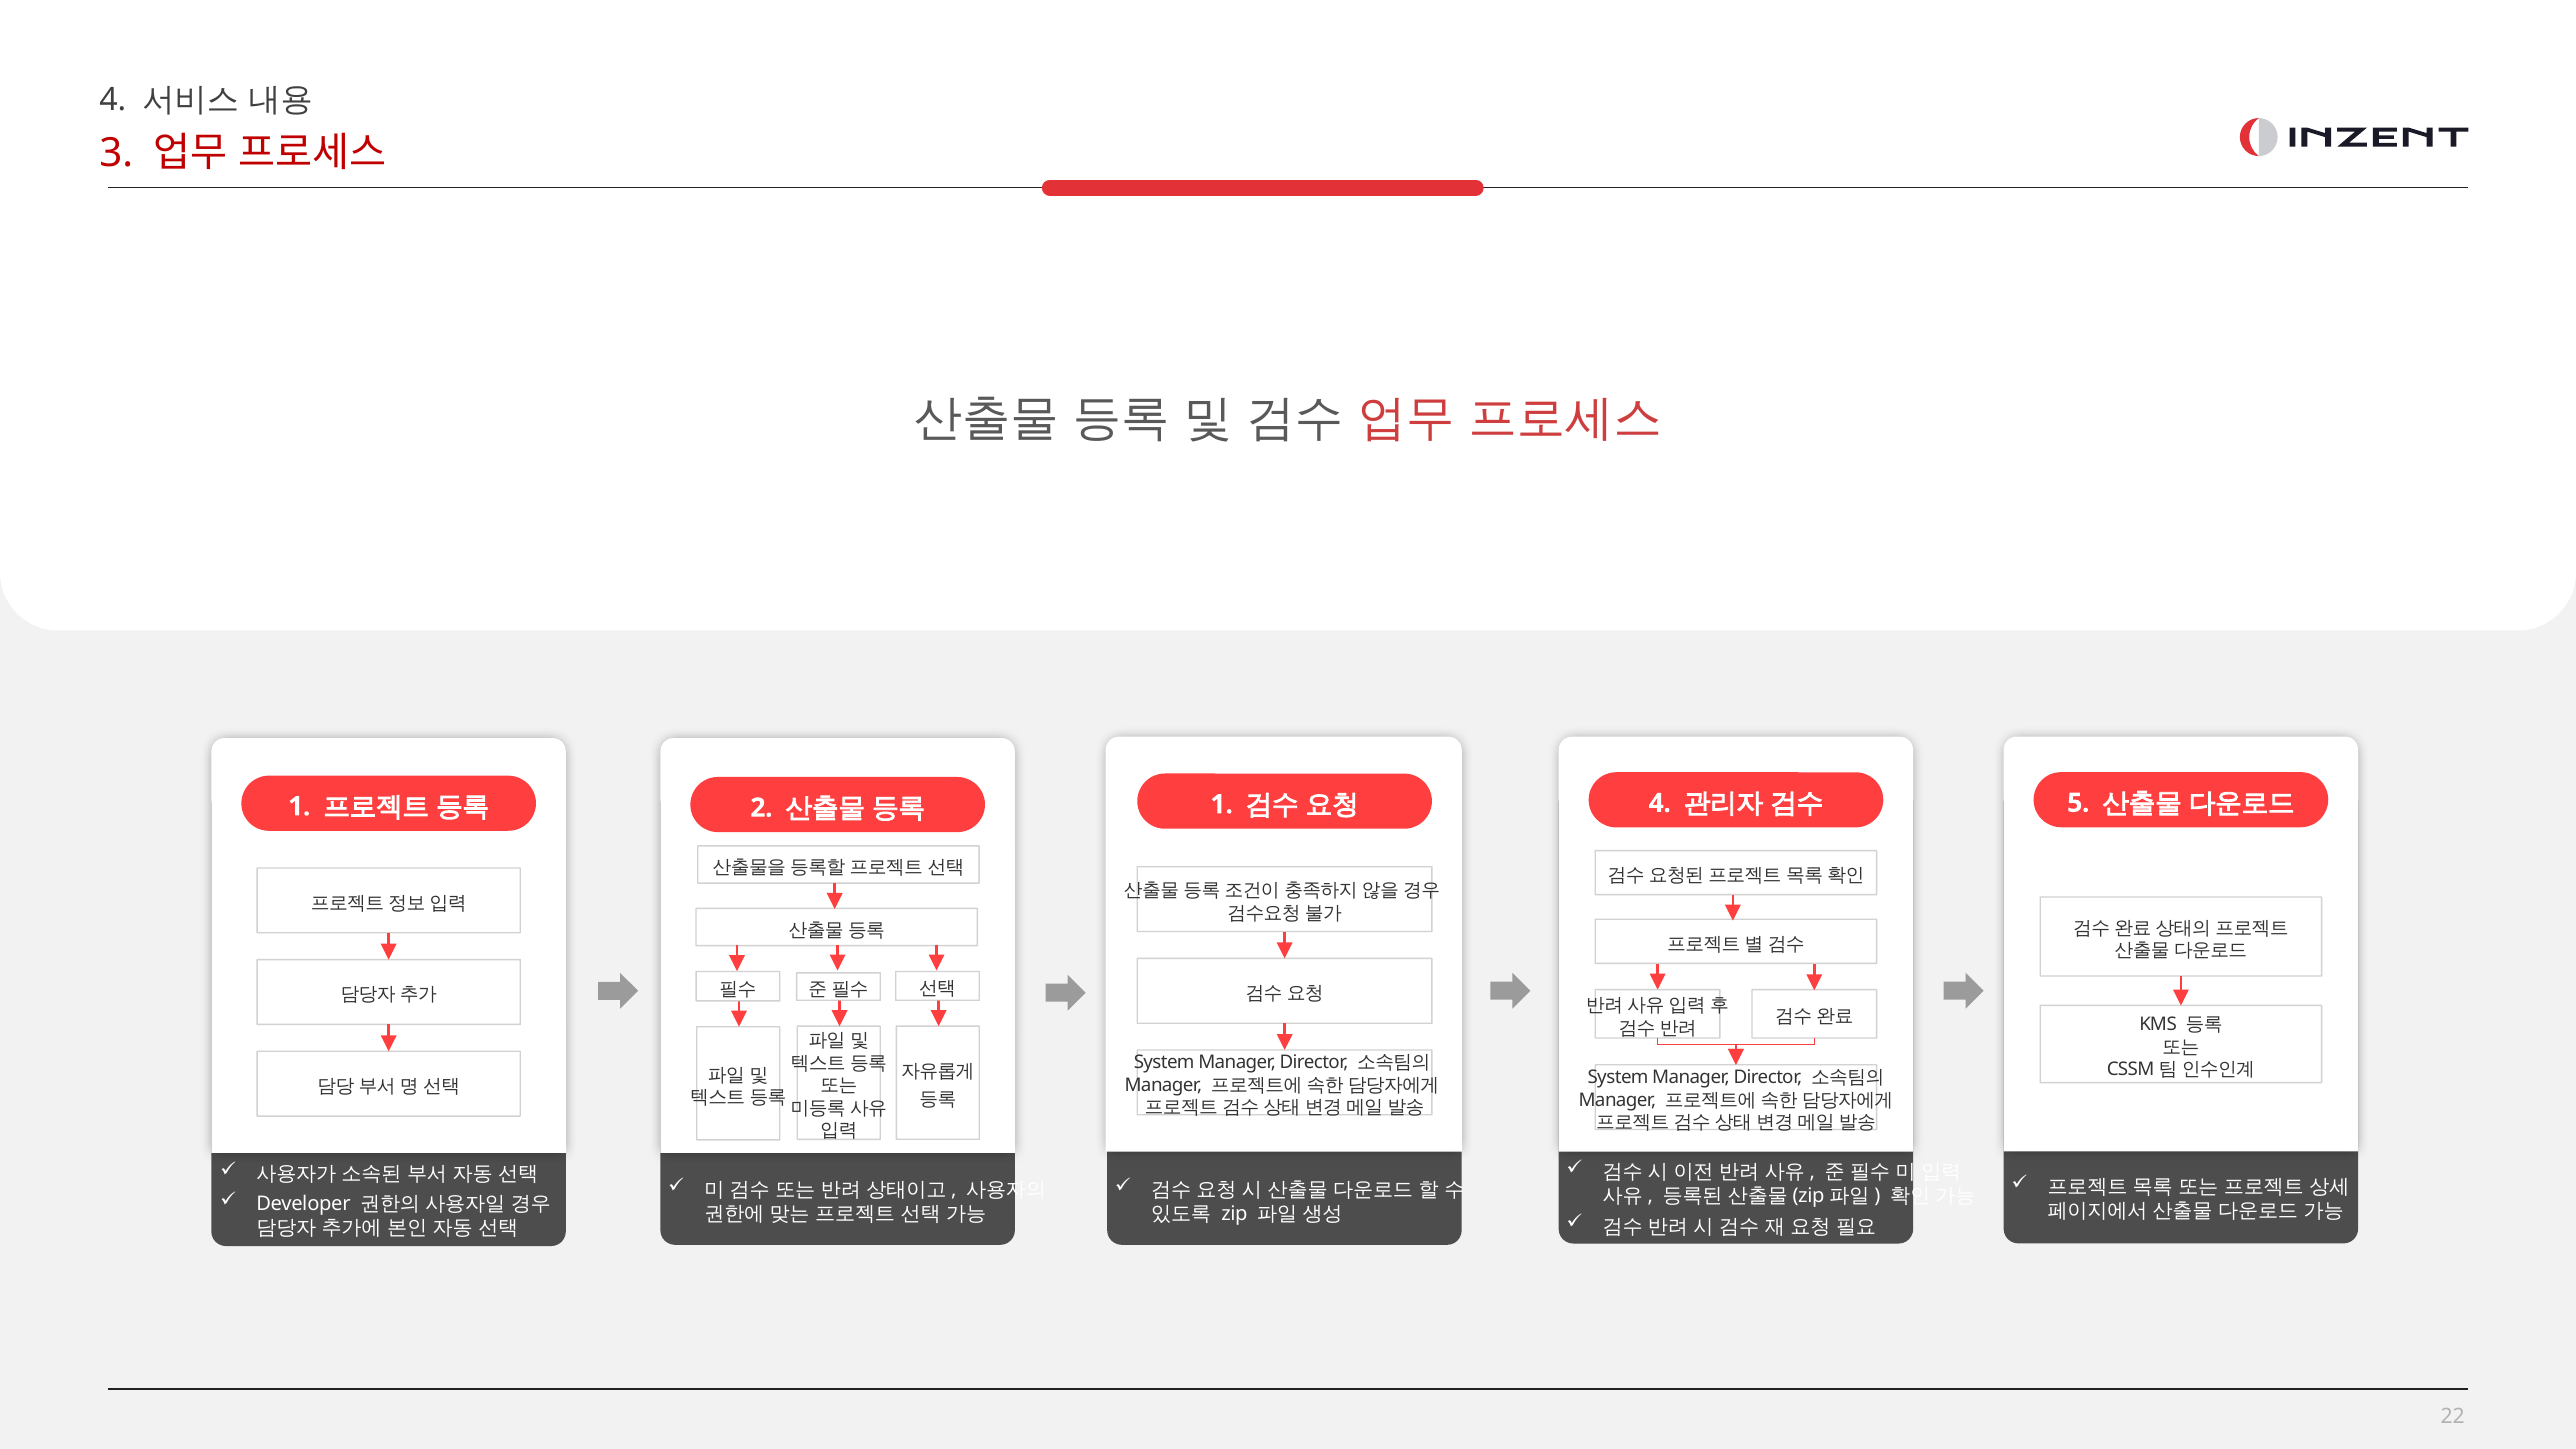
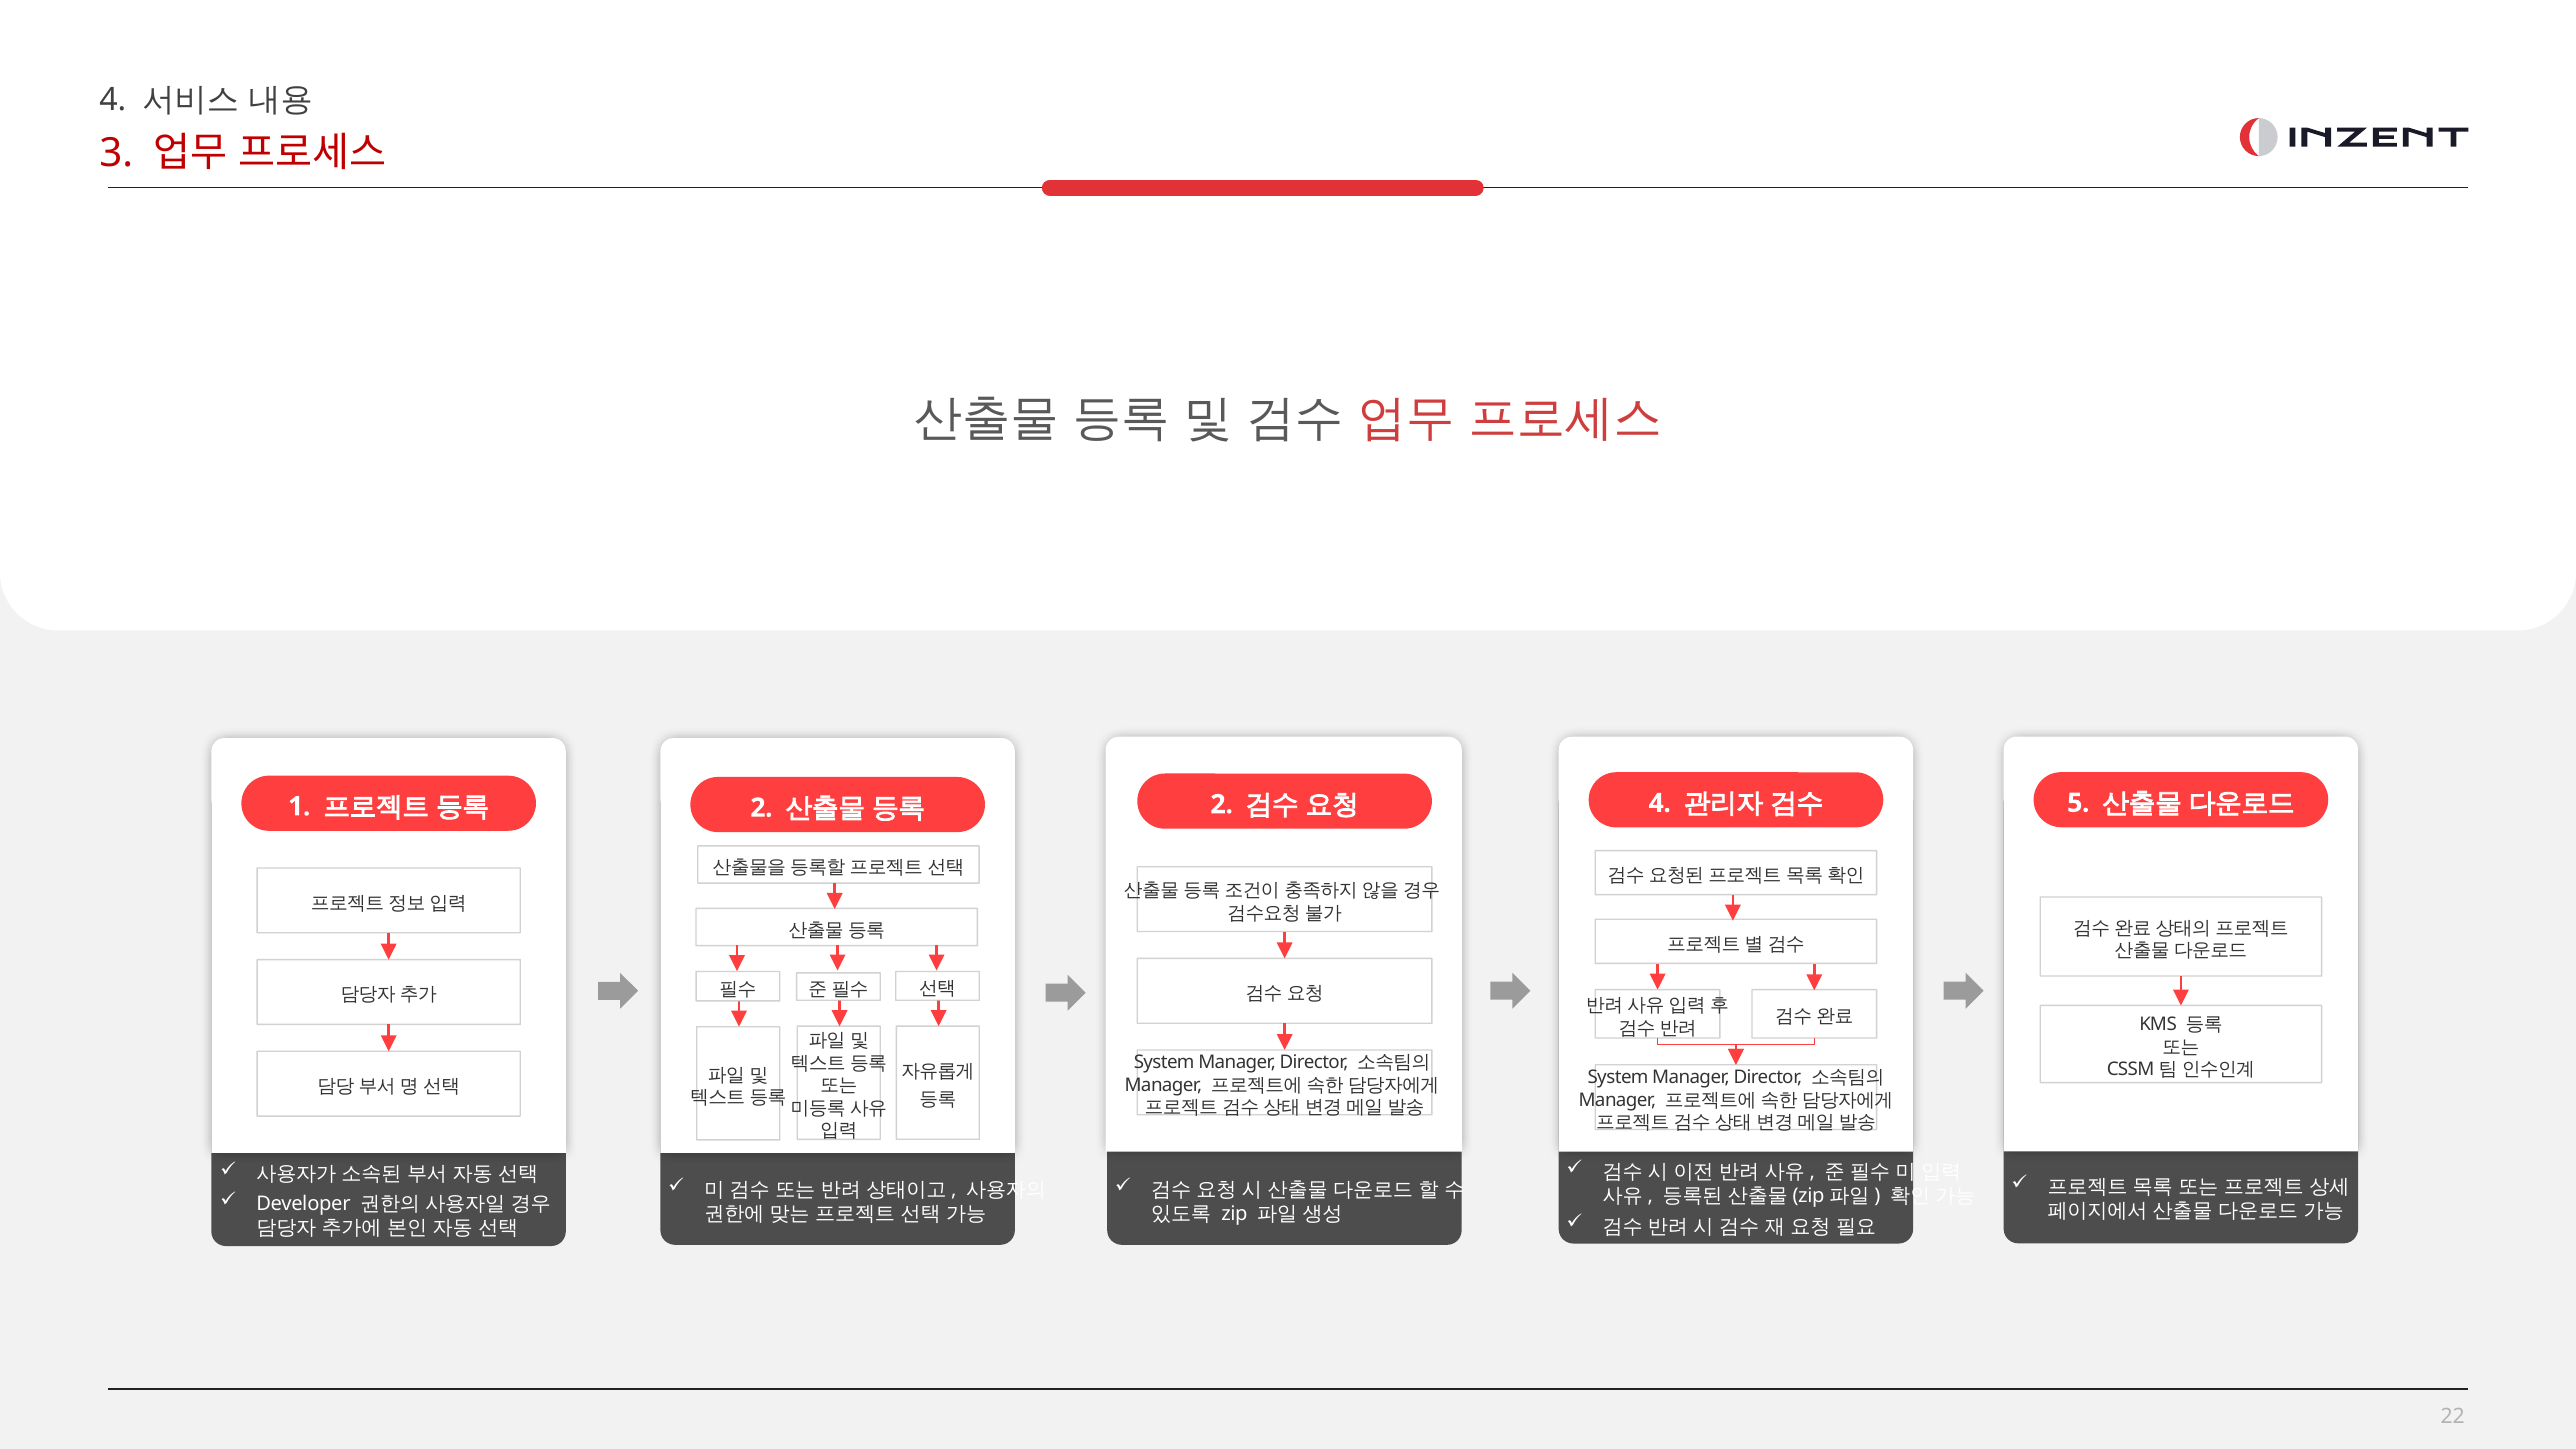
1: 1 -> 2 (1222, 804)
